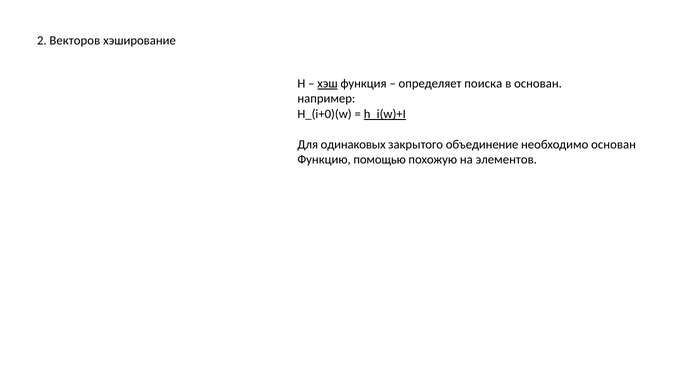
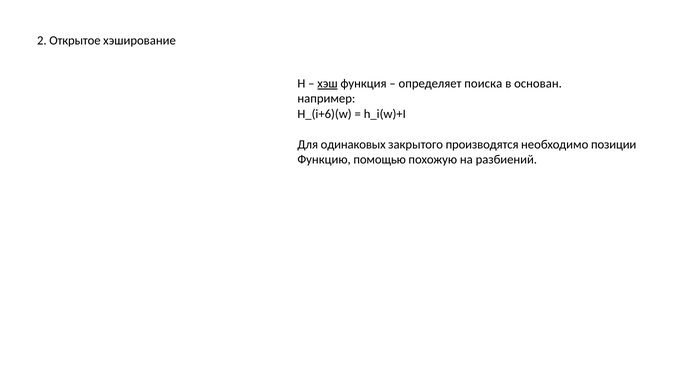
Векторов: Векторов -> Открытое (75, 41)
H_(i+0)(w: H_(i+0)(w -> H_(i+6)(w (325, 114)
h_i(w)+I underline: present -> none (385, 114)
объединение: объединение -> производятся (482, 144)
необходимо основан: основан -> позиции (614, 144)
элементов: элементов -> разбиений (506, 160)
